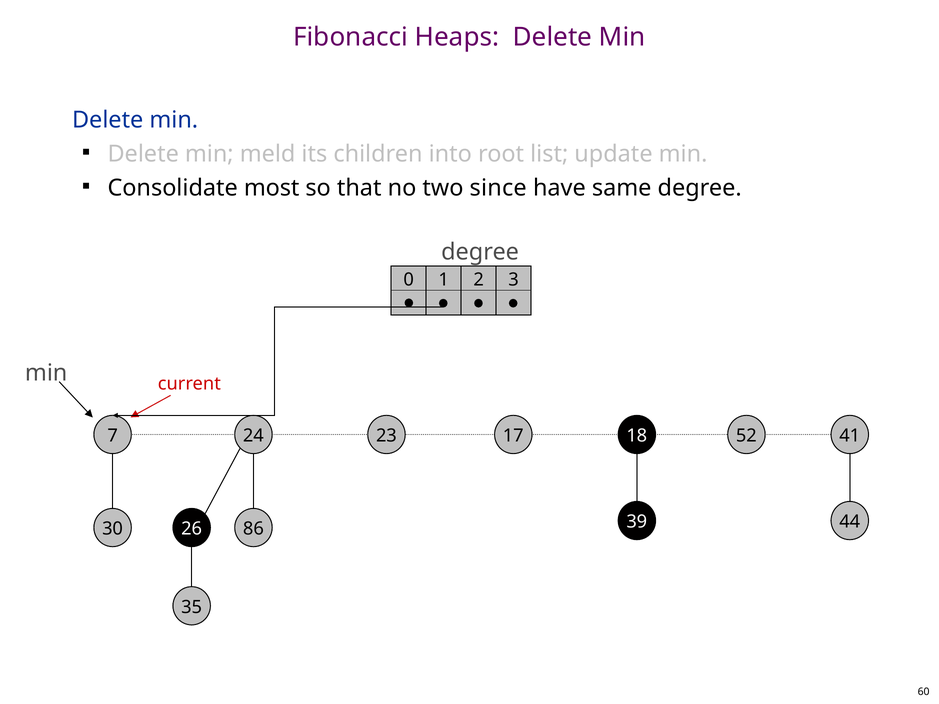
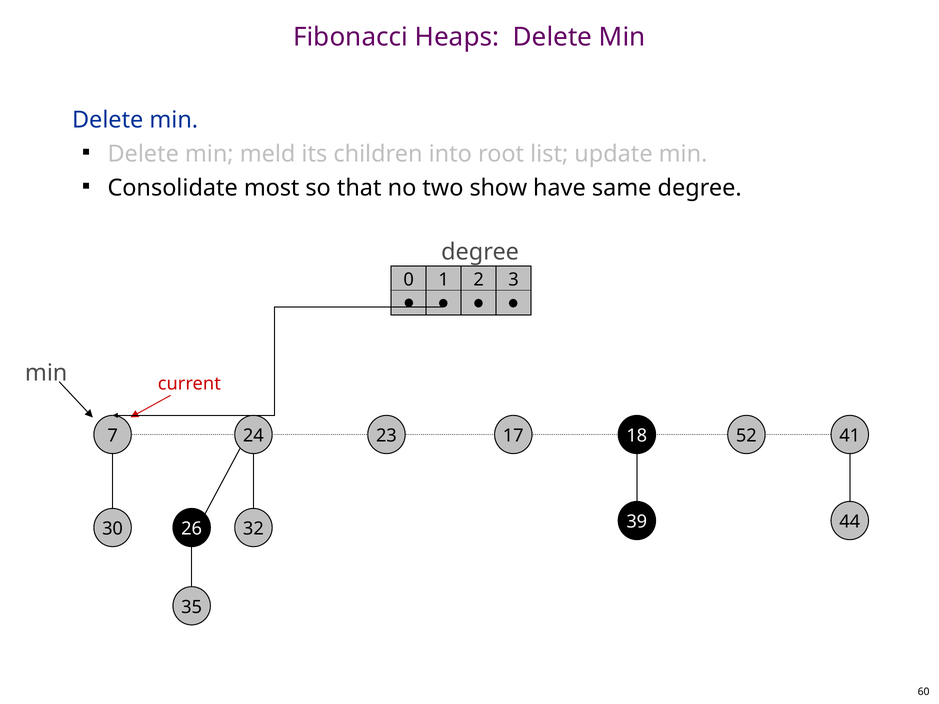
since: since -> show (498, 188)
86: 86 -> 32 (253, 529)
